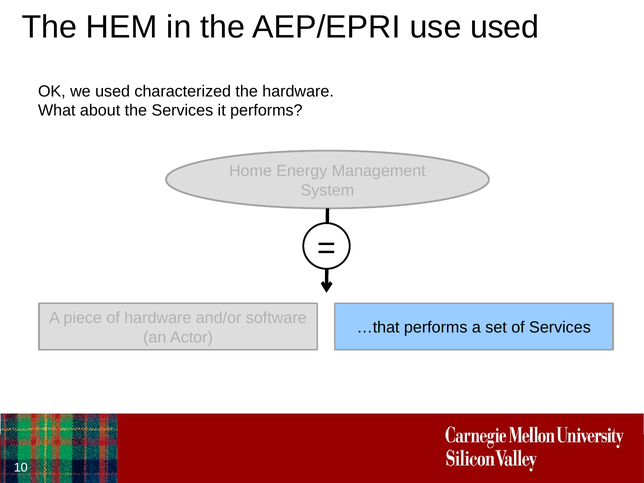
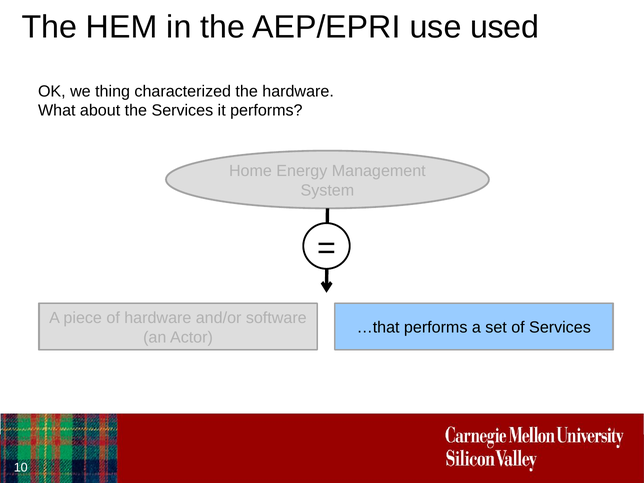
we used: used -> thing (113, 91)
